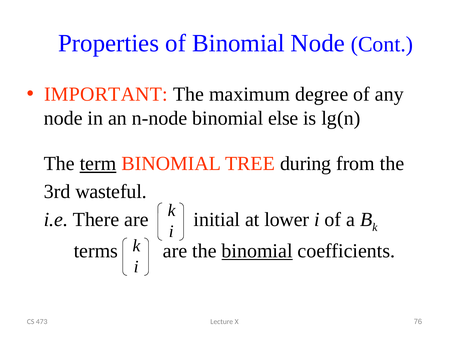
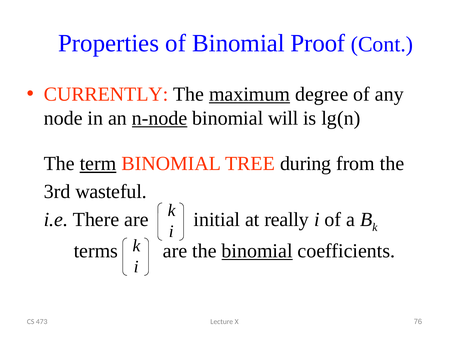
Binomial Node: Node -> Proof (318, 43)
IMPORTANT: IMPORTANT -> CURRENTLY (106, 94)
maximum underline: none -> present (250, 94)
n-node underline: none -> present (160, 118)
else: else -> will (283, 118)
lower: lower -> really (287, 219)
